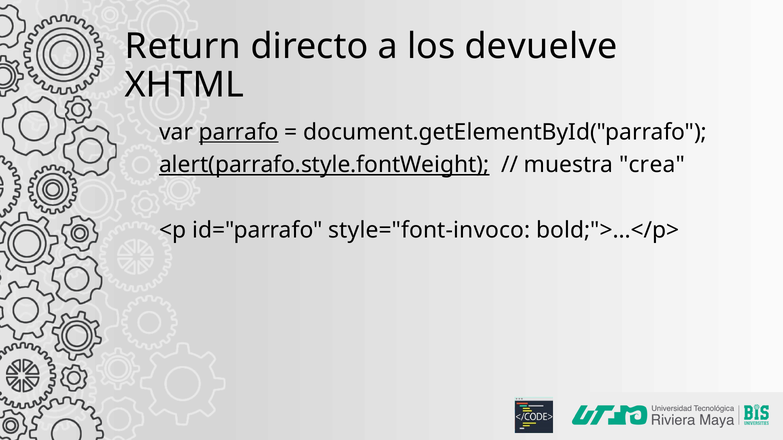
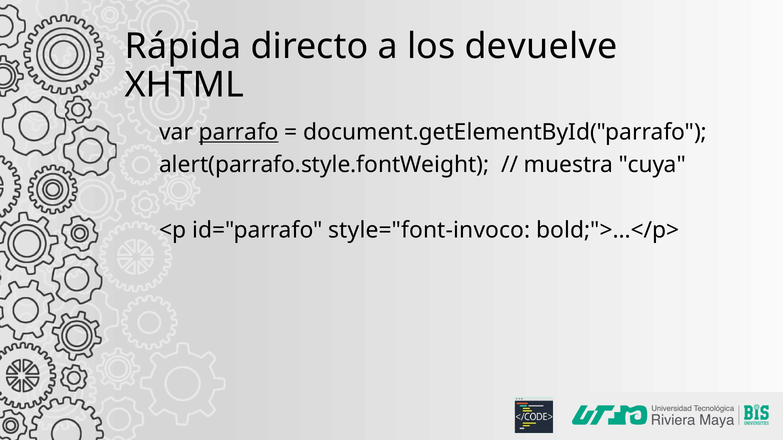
Return: Return -> Rápida (183, 46)
alert(parrafo.style.fontWeight underline: present -> none (324, 165)
crea: crea -> cuya (652, 165)
